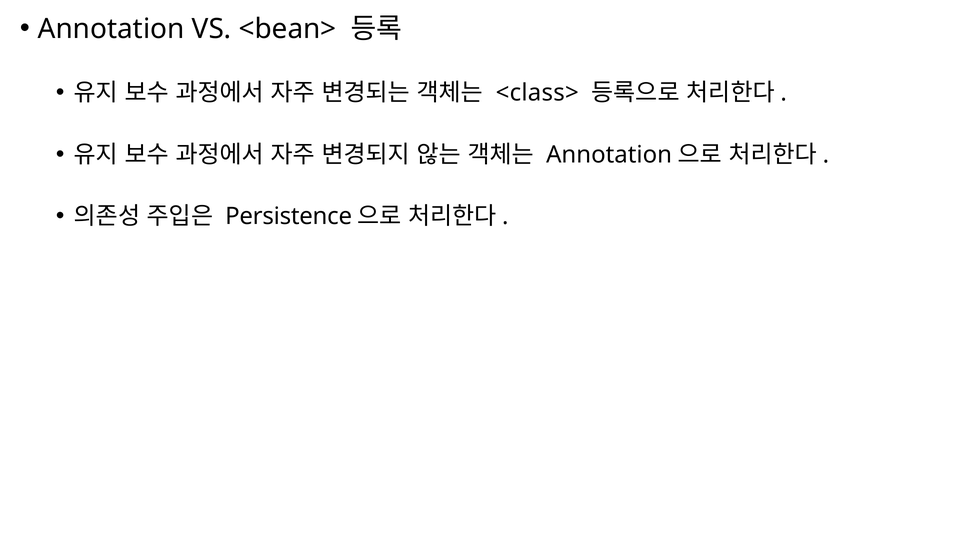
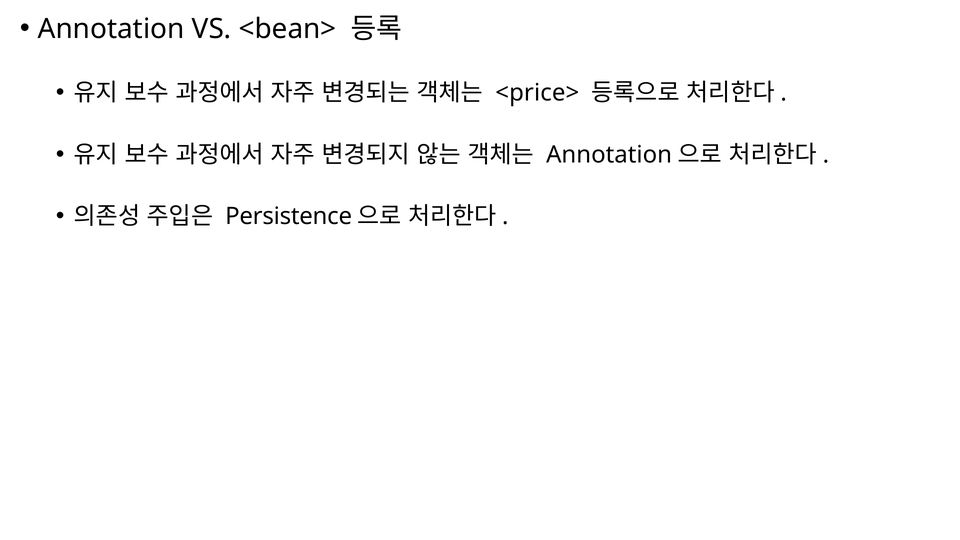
<class>: <class> -> <price> (537, 93)
